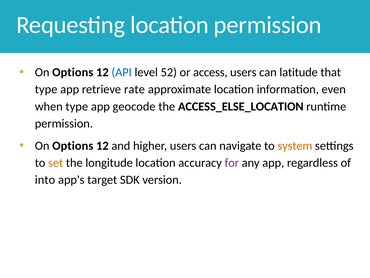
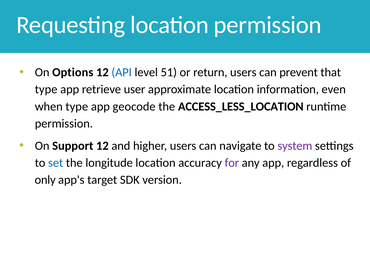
52: 52 -> 51 (169, 72)
access: access -> return (210, 72)
latitude: latitude -> prevent (299, 72)
rate: rate -> user (135, 89)
ACCESS_ELSE_LOCATION: ACCESS_ELSE_LOCATION -> ACCESS_LESS_LOCATION (241, 106)
Options: Options -> Support (73, 145)
system colour: orange -> purple (295, 145)
set colour: orange -> blue (56, 162)
into: into -> only (45, 179)
